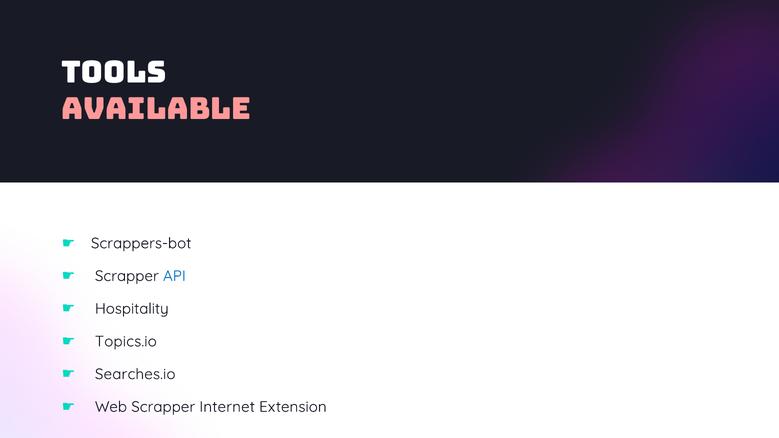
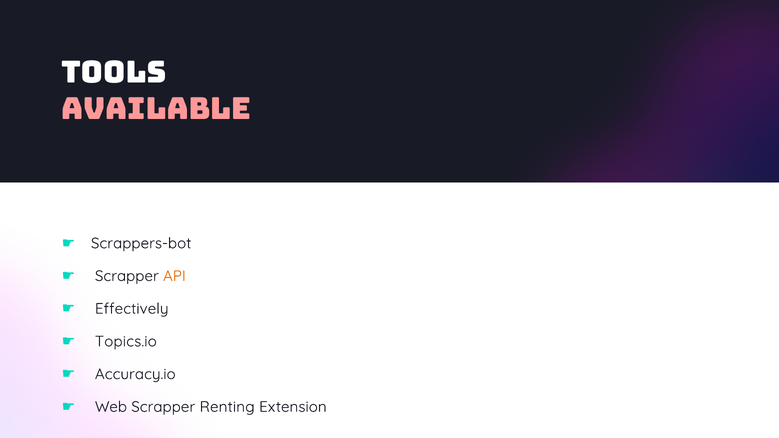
API colour: blue -> orange (174, 276)
Hospitality: Hospitality -> Effectively (132, 309)
Searches.io: Searches.io -> Accuracy.io (135, 374)
Internet: Internet -> Renting (227, 407)
